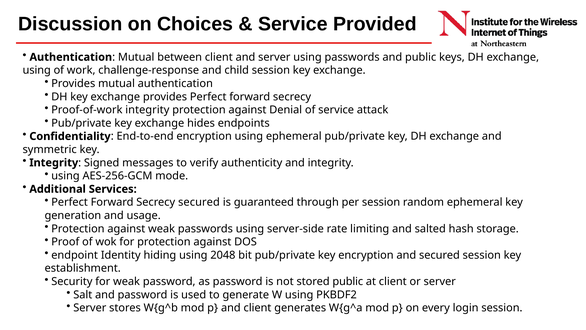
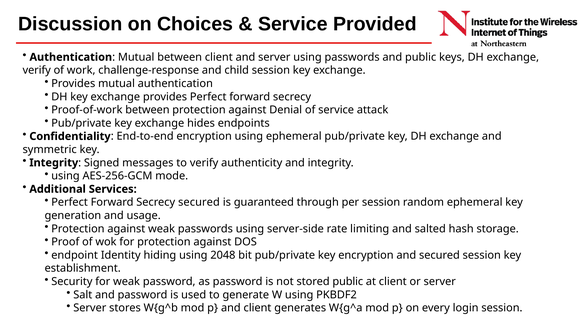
using: using -> verify (37, 70)
Proof-of-work integrity: integrity -> between (147, 110)
